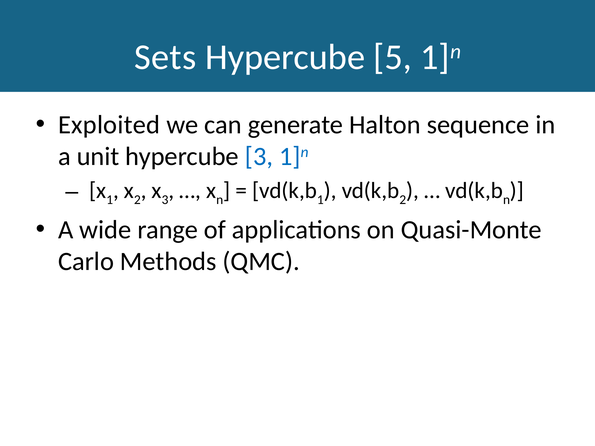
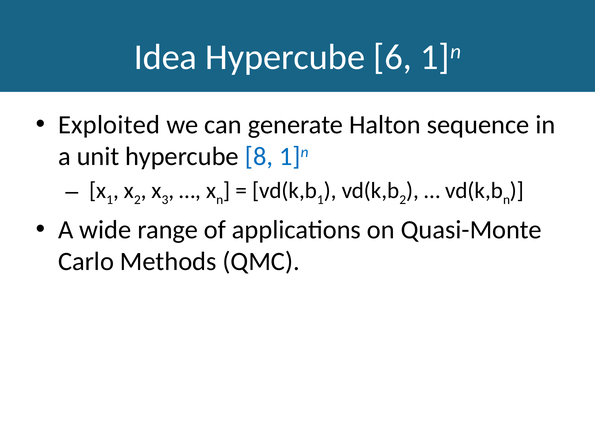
Sets: Sets -> Idea (166, 57)
5: 5 -> 6 (393, 57)
hypercube 3: 3 -> 8 (259, 157)
